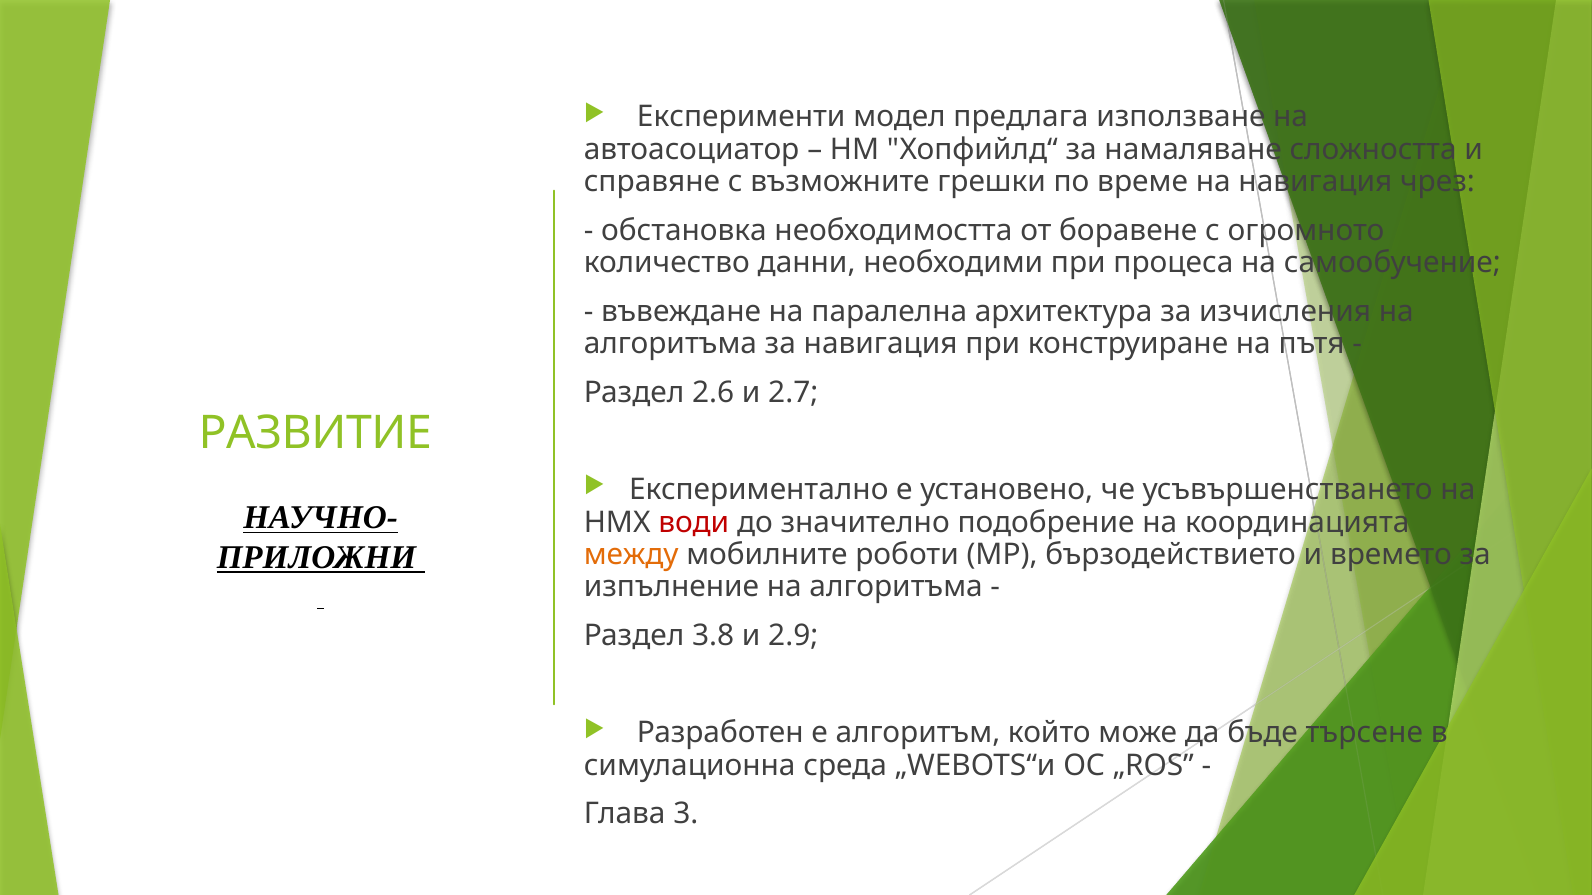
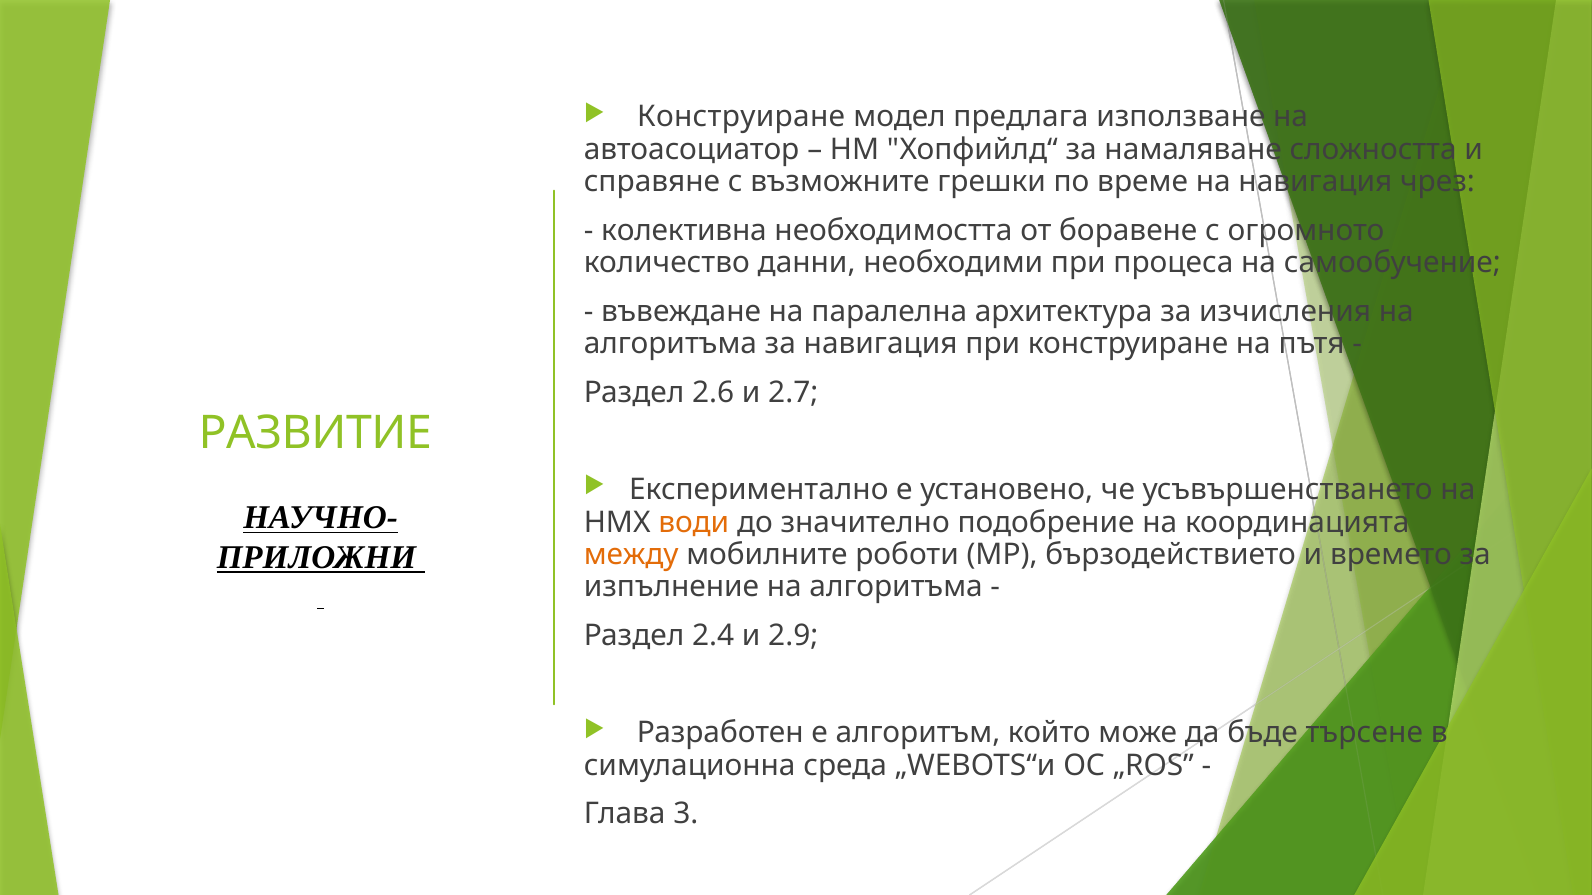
Експерименти: Експерименти -> Конструиране (741, 117)
обстановка: обстановка -> колективна (684, 230)
води colour: red -> orange (694, 522)
3.8: 3.8 -> 2.4 (713, 636)
